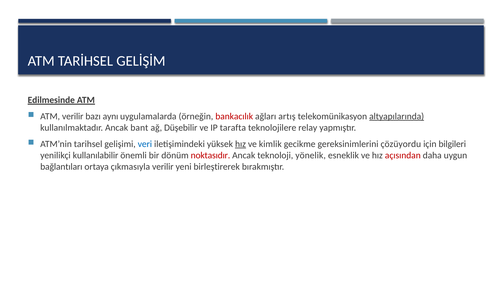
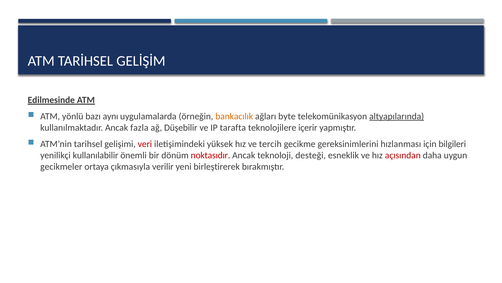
ATM verilir: verilir -> yönlü (73, 116)
bankacılık colour: red -> orange (234, 116)
artış: artış -> byte (287, 116)
bant: bant -> fazla (139, 127)
relay: relay -> içerir (308, 127)
veri colour: blue -> red (145, 144)
hız underline: present -> none (241, 144)
kimlik: kimlik -> tercih (270, 144)
çözüyordu: çözüyordu -> hızlanması (401, 144)
yönelik: yönelik -> desteği (311, 155)
bağlantıları: bağlantıları -> gecikmeler (61, 166)
